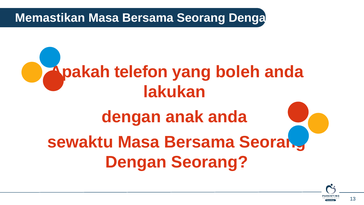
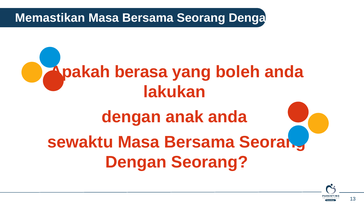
telefon: telefon -> berasa (141, 72)
